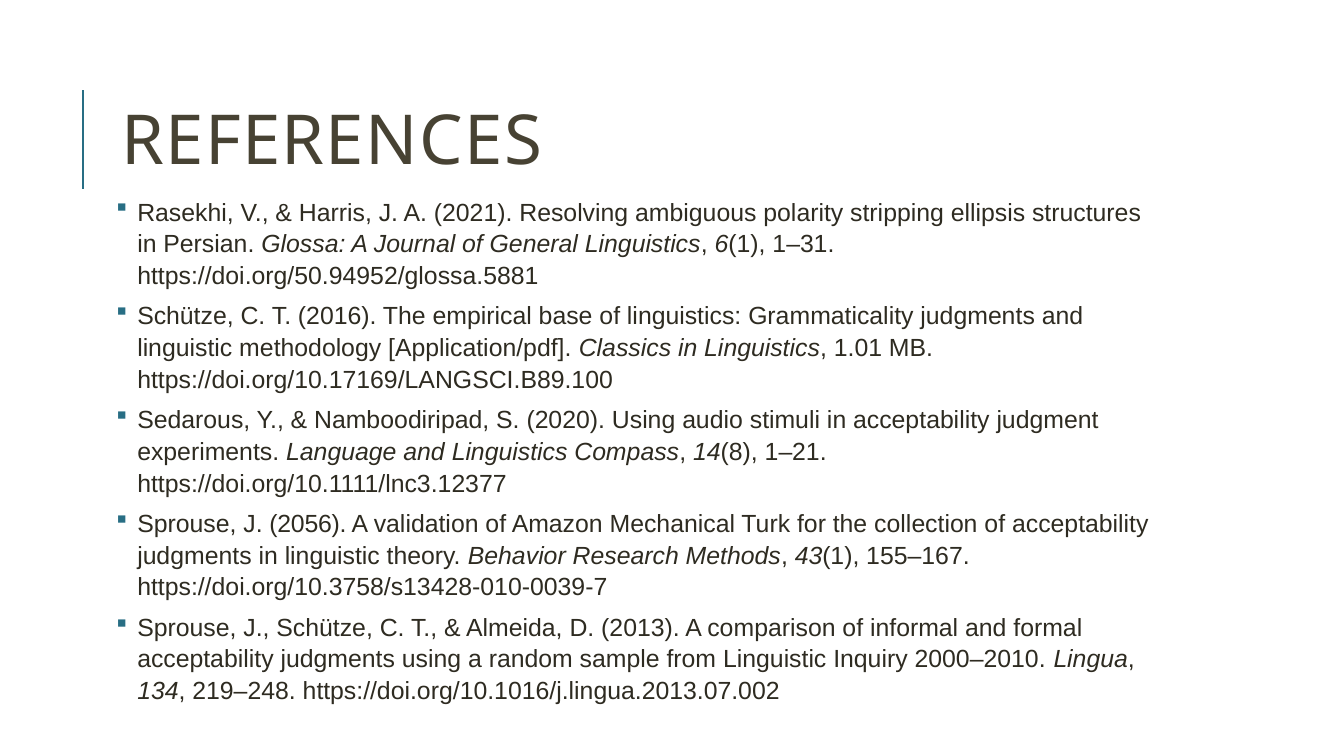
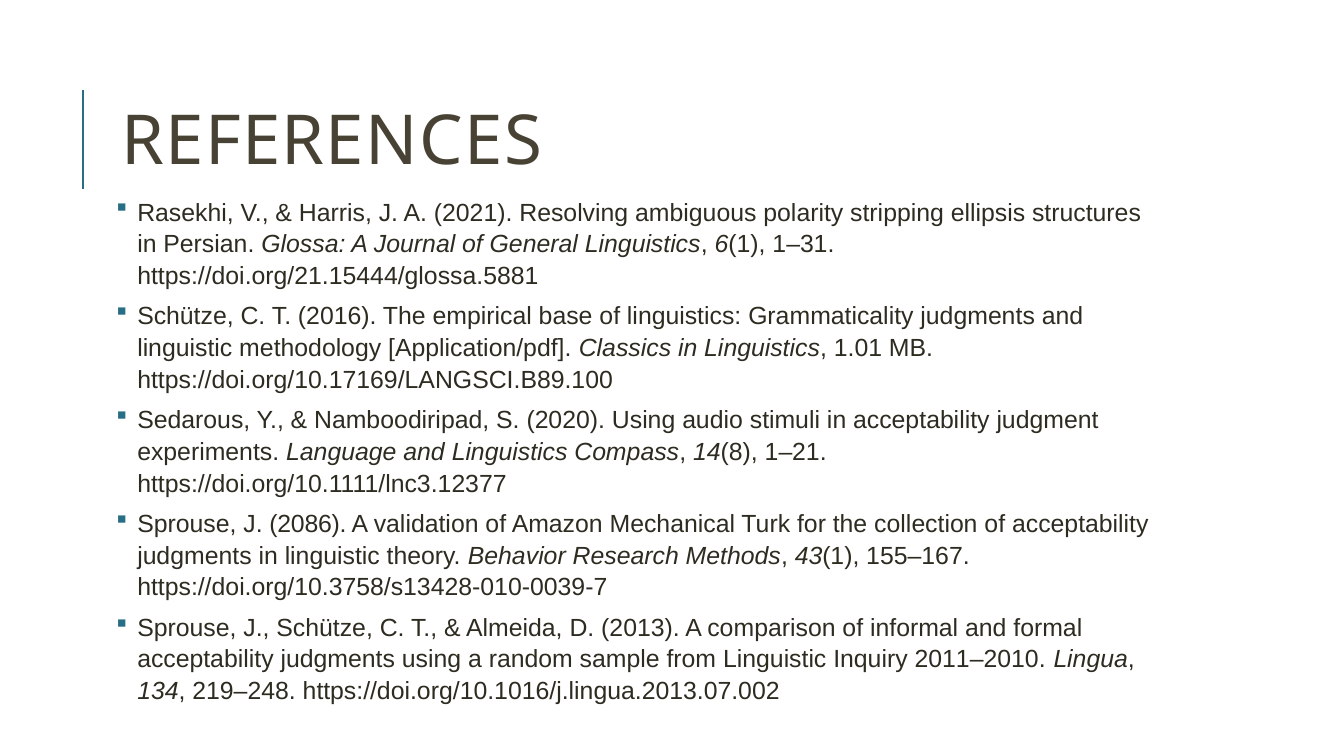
https://doi.org/50.94952/glossa.5881: https://doi.org/50.94952/glossa.5881 -> https://doi.org/21.15444/glossa.5881 (338, 277)
2056: 2056 -> 2086 (308, 525)
2000–2010: 2000–2010 -> 2011–2010 (980, 660)
